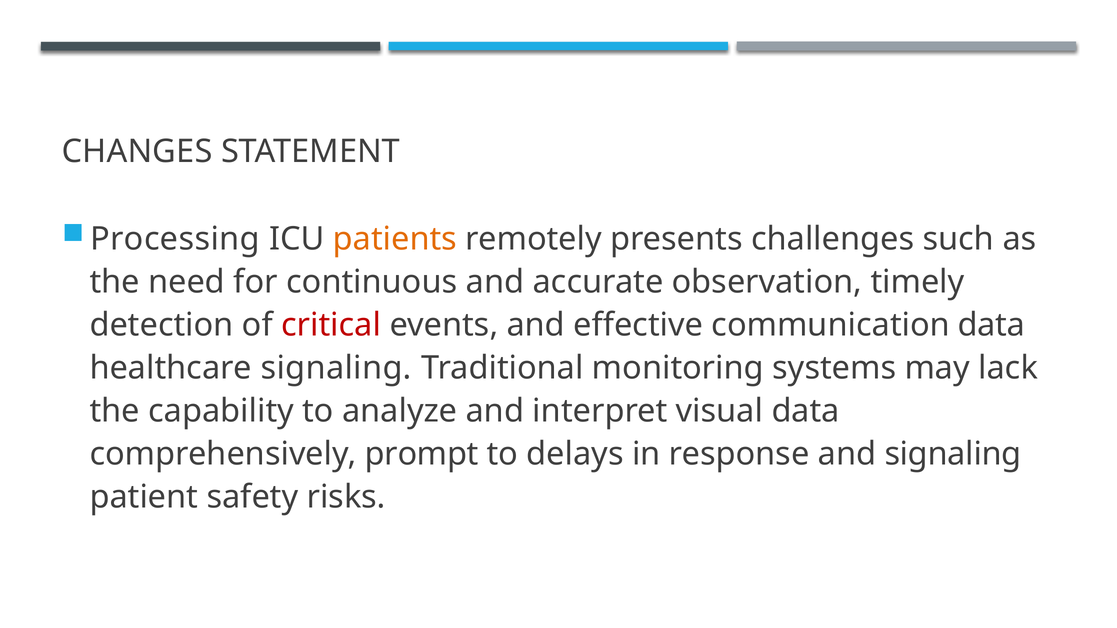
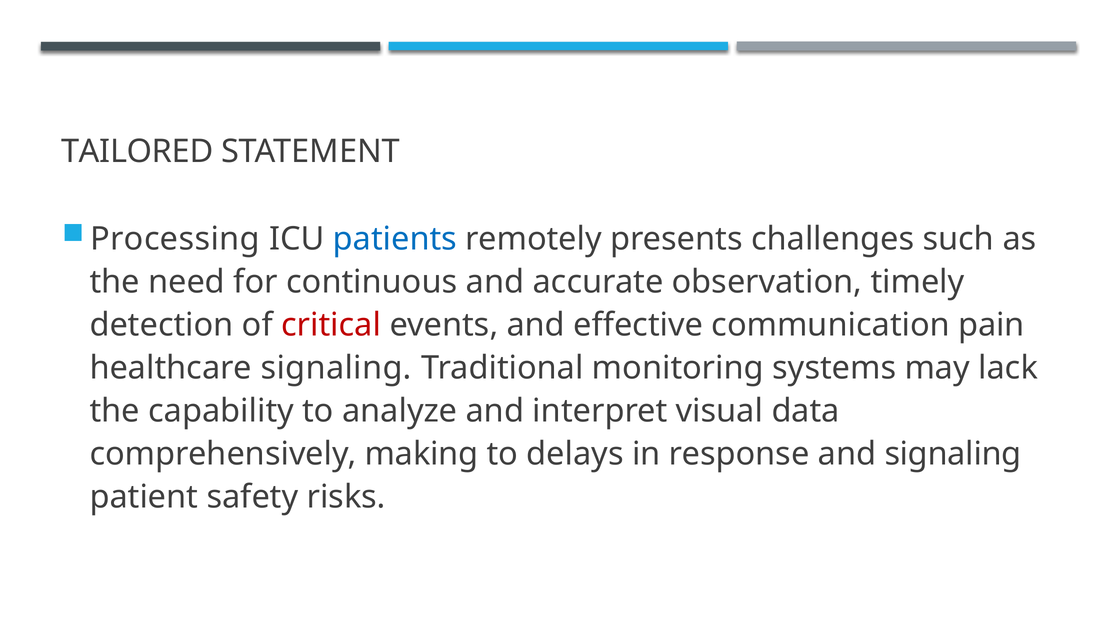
CHANGES: CHANGES -> TAILORED (137, 152)
patients colour: orange -> blue (395, 239)
communication data: data -> pain (991, 325)
prompt: prompt -> making (422, 454)
